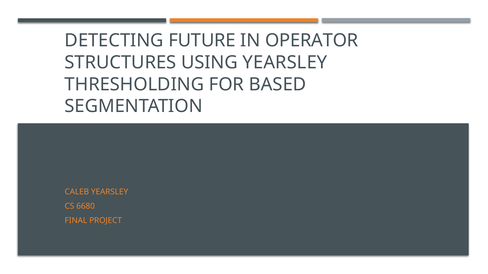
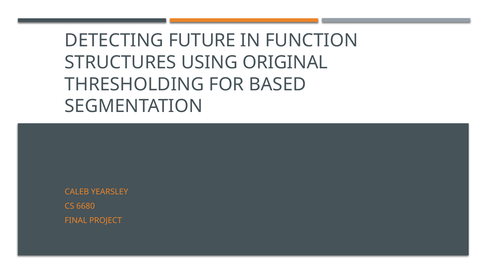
OPERATOR: OPERATOR -> FUNCTION (312, 41)
USING YEARSLEY: YEARSLEY -> ORIGINAL (285, 63)
